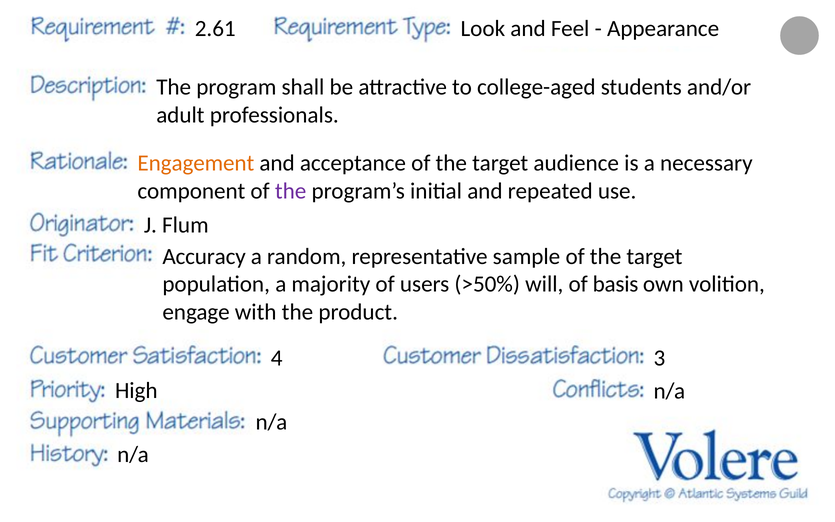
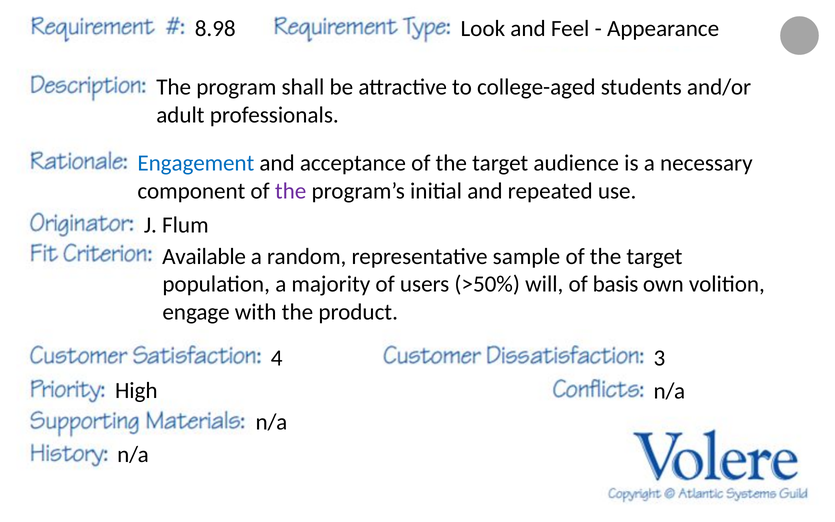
2.61: 2.61 -> 8.98 (215, 29)
Engagement colour: orange -> blue (196, 163)
Accuracy: Accuracy -> Available (204, 256)
